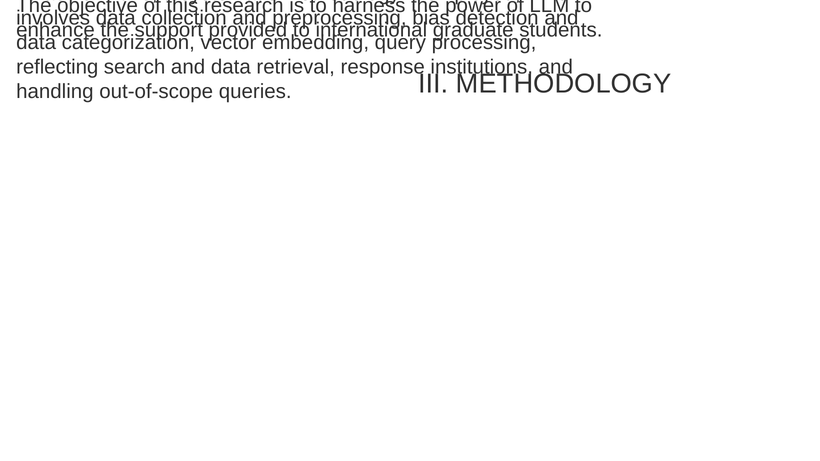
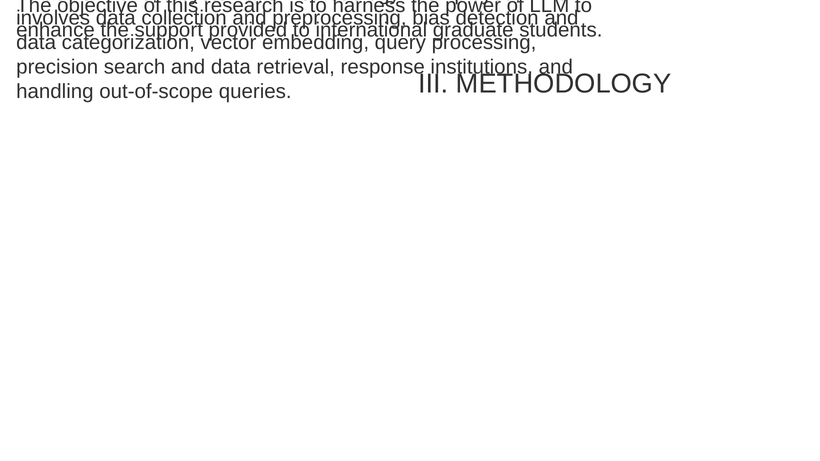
reflecting: reflecting -> precision (57, 67)
